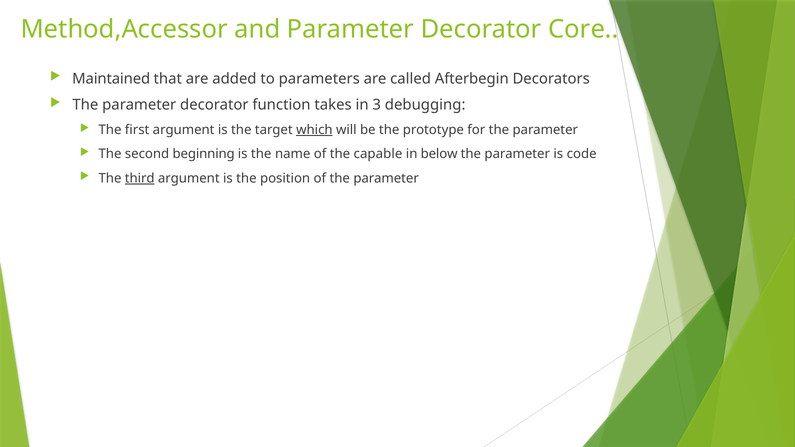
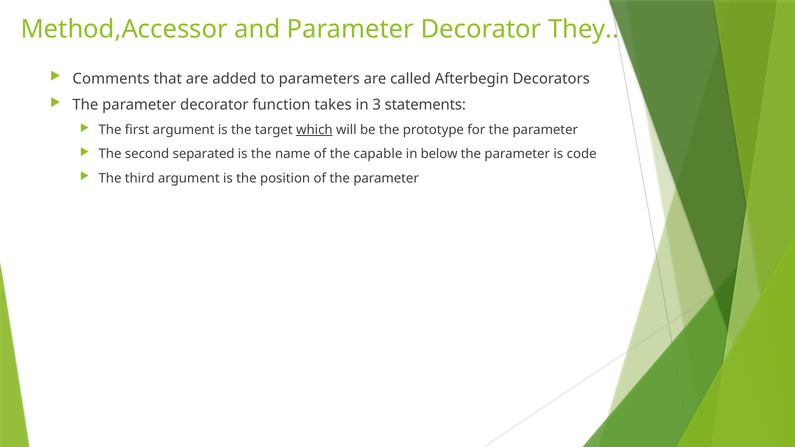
Core: Core -> They (584, 29)
Maintained: Maintained -> Comments (111, 79)
debugging: debugging -> statements (425, 105)
beginning: beginning -> separated (204, 154)
third underline: present -> none (140, 178)
